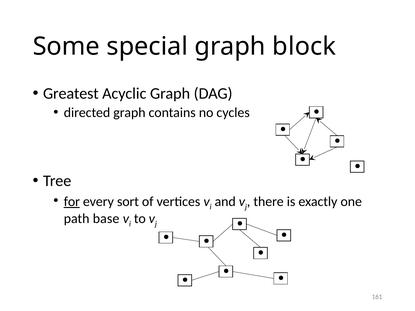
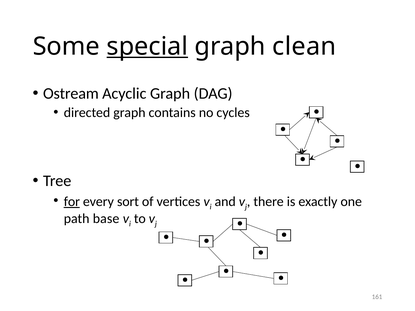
special underline: none -> present (147, 46)
block: block -> clean (304, 46)
Greatest: Greatest -> Ostream (71, 94)
